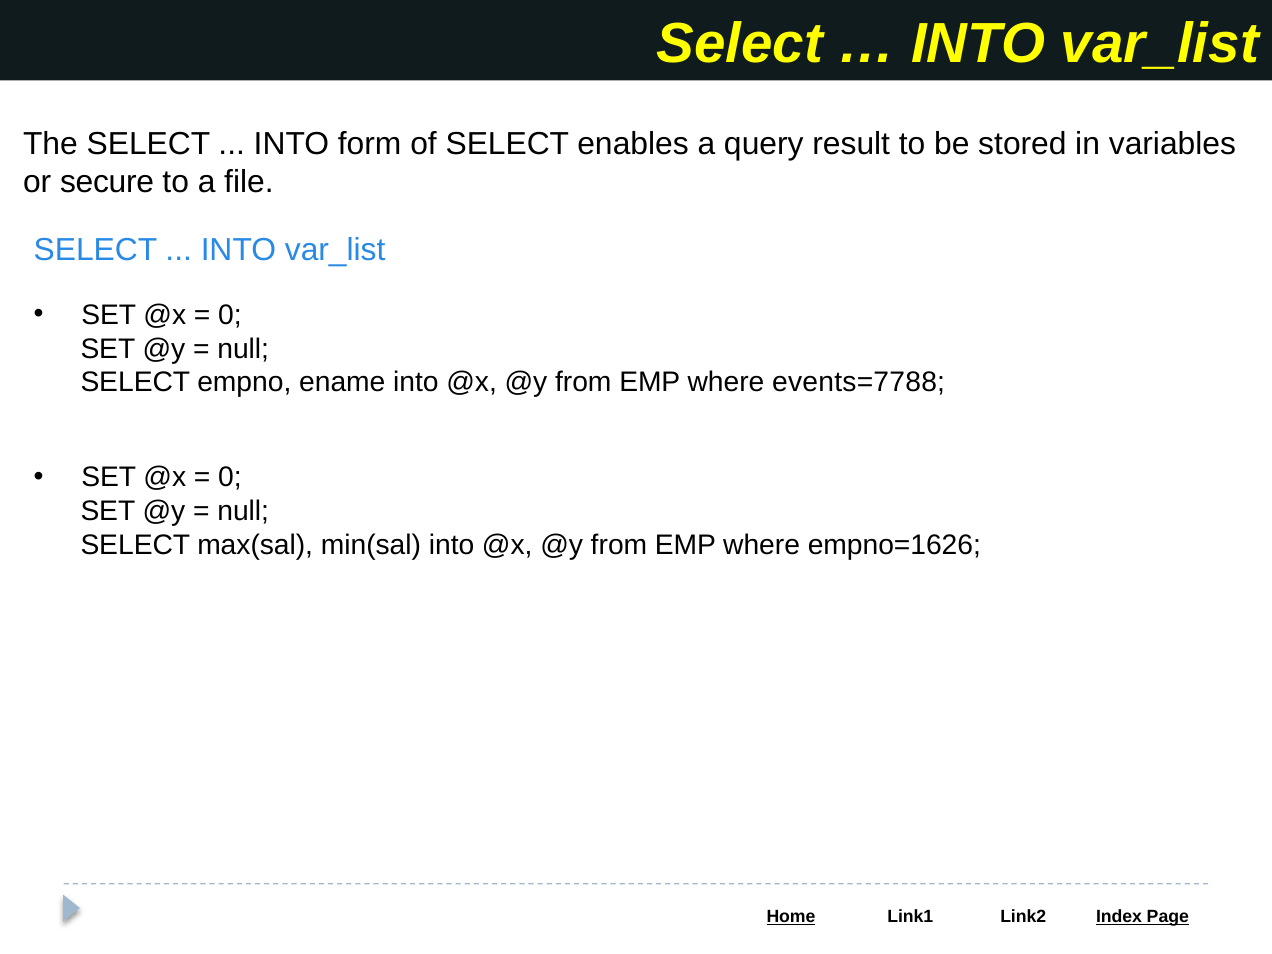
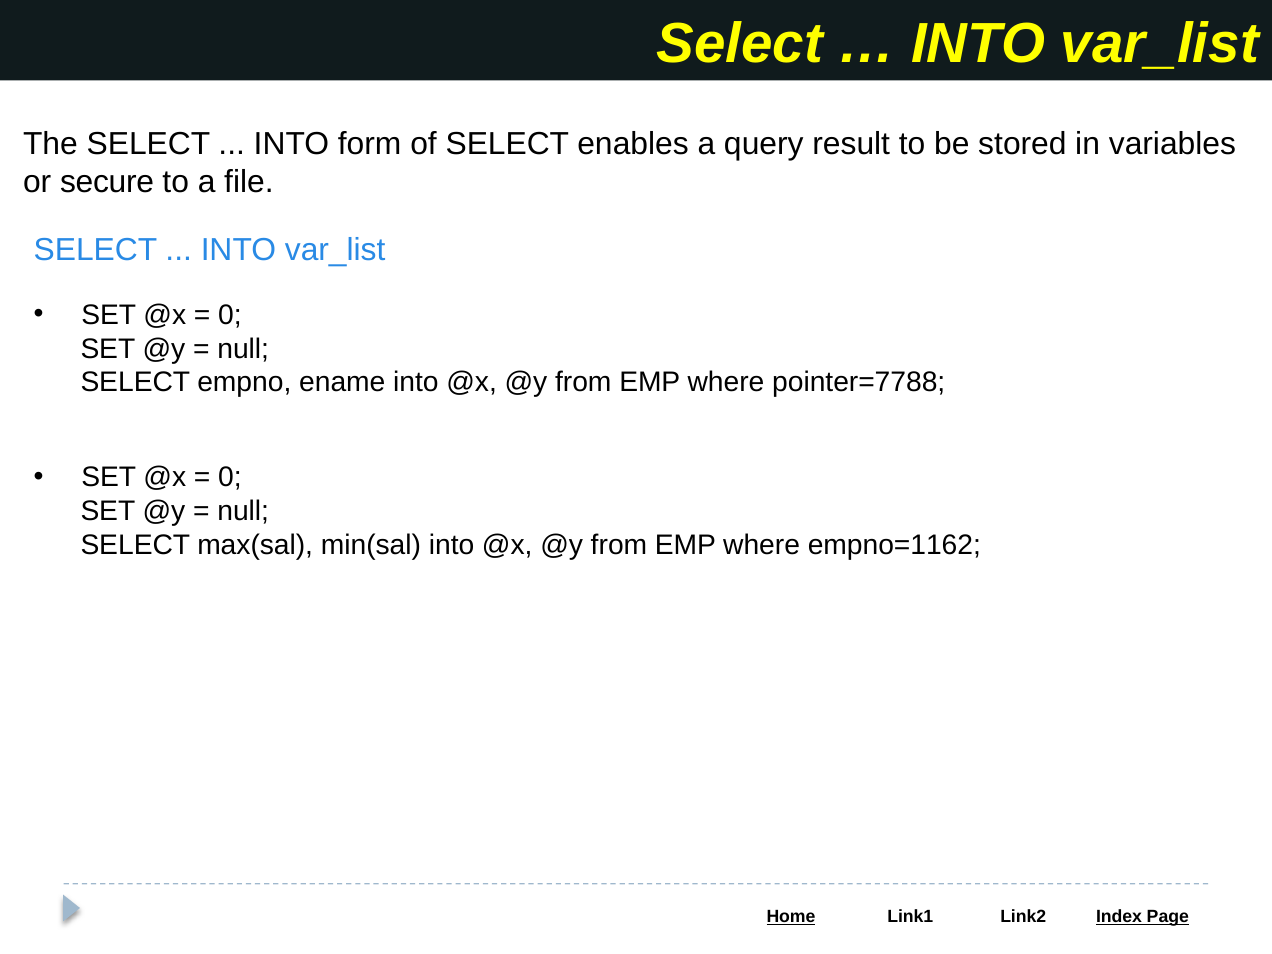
events=7788: events=7788 -> pointer=7788 (859, 383)
empno=1626: empno=1626 -> empno=1162 (894, 545)
